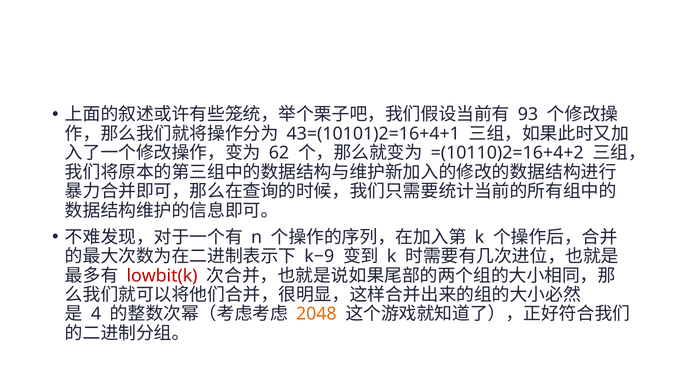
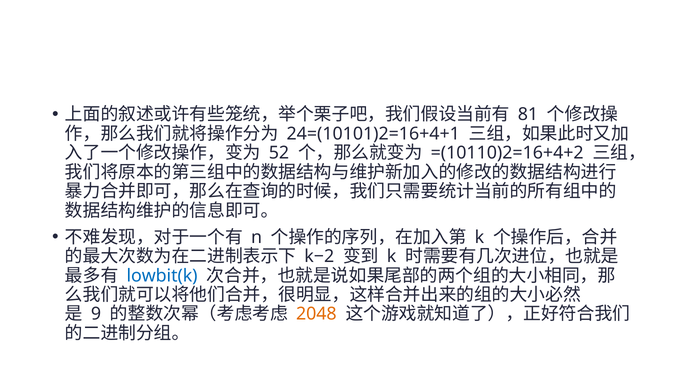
93: 93 -> 81 (528, 114)
43=(10101)2=16+4+1: 43=(10101)2=16+4+1 -> 24=(10101)2=16+4+1 (373, 134)
62: 62 -> 52 (279, 153)
k−9: k−9 -> k−2 (319, 256)
lowbit(k colour: red -> blue (162, 275)
4: 4 -> 9 (96, 314)
